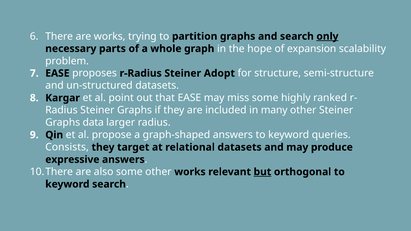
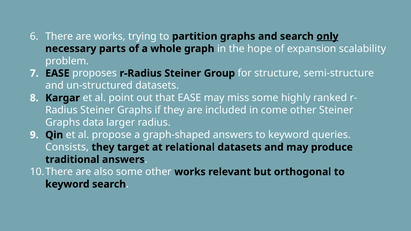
Adopt: Adopt -> Group (219, 73)
many: many -> come (274, 110)
expressive: expressive -> traditional (72, 160)
but underline: present -> none (262, 172)
